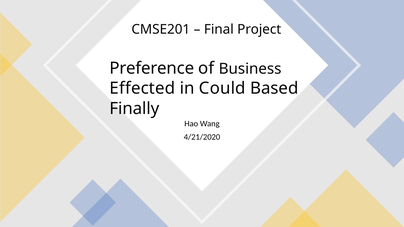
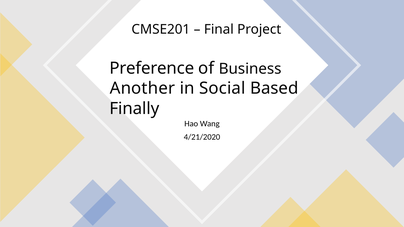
Effected: Effected -> Another (142, 88)
Could: Could -> Social (222, 88)
